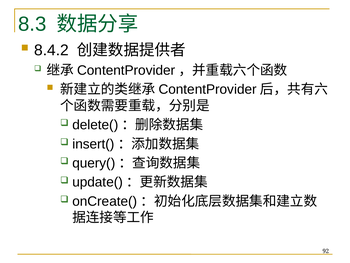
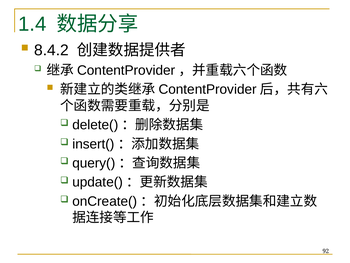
8.3: 8.3 -> 1.4 (32, 24)
